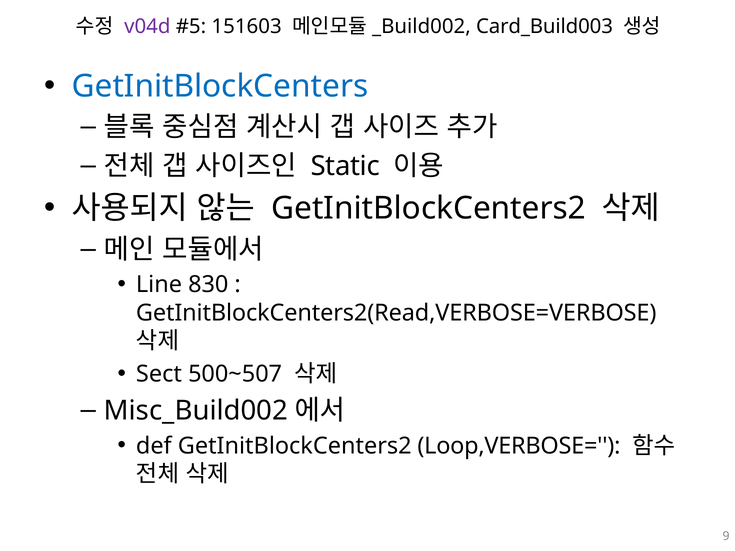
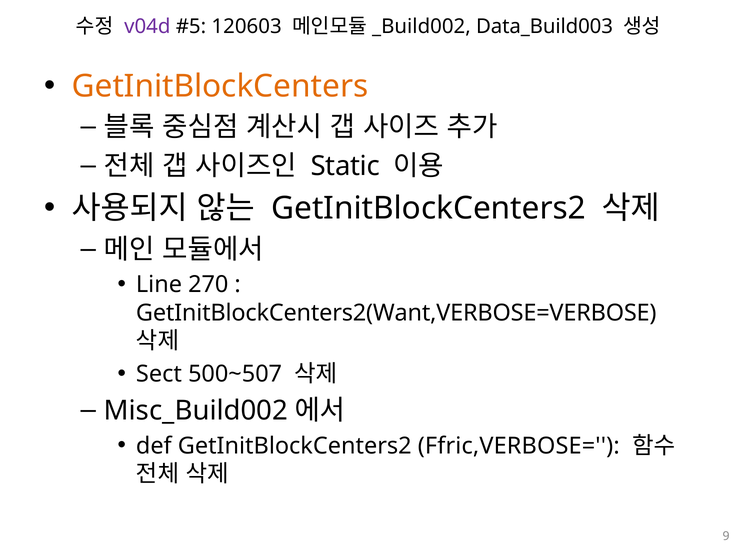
151603: 151603 -> 120603 (247, 26)
Card_Build003: Card_Build003 -> Data_Build003 (545, 26)
GetInitBlockCenters colour: blue -> orange (220, 86)
830: 830 -> 270 (208, 285)
GetInitBlockCenters2(Read,VERBOSE=VERBOSE: GetInitBlockCenters2(Read,VERBOSE=VERBOSE -> GetInitBlockCenters2(Want,VERBOSE=VERBOSE (396, 313)
Loop,VERBOSE=: Loop,VERBOSE= -> Ffric,VERBOSE= (519, 446)
